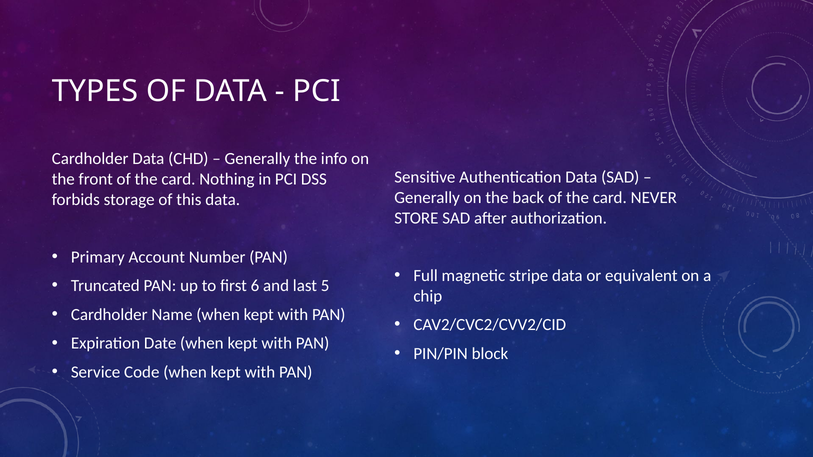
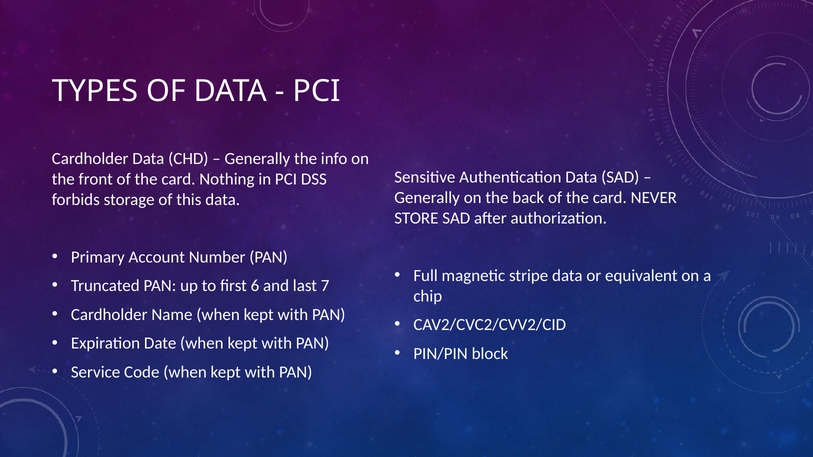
5: 5 -> 7 (325, 286)
